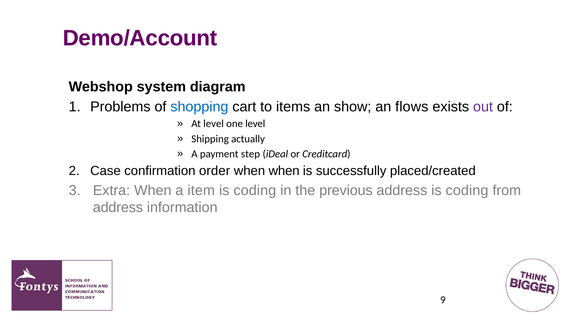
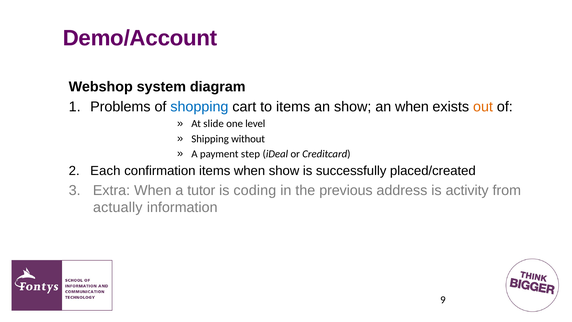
an flows: flows -> when (412, 107)
out colour: purple -> orange (483, 107)
At level: level -> slide (214, 124)
actually: actually -> without (248, 139)
Case: Case -> Each (105, 171)
confirmation order: order -> items (215, 171)
when when: when -> show (284, 171)
item: item -> tutor (201, 190)
address is coding: coding -> activity (467, 190)
address: address -> actually (118, 207)
